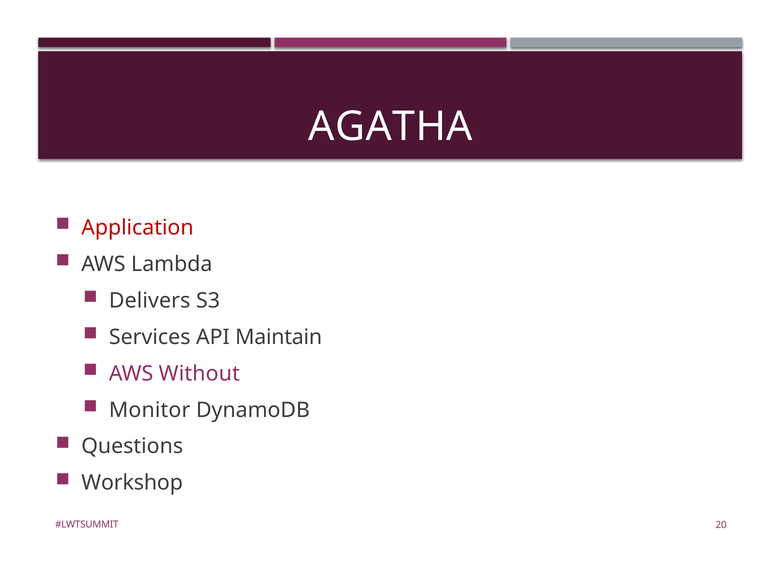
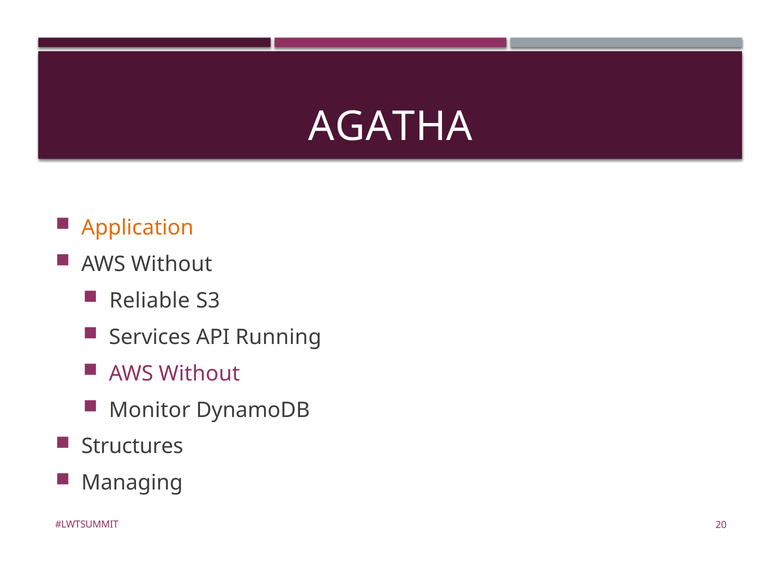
Application colour: red -> orange (137, 228)
Lambda: Lambda -> Without (172, 264)
Delivers: Delivers -> Reliable (150, 301)
Maintain: Maintain -> Running (278, 337)
Questions: Questions -> Structures (132, 446)
Workshop: Workshop -> Managing (132, 483)
